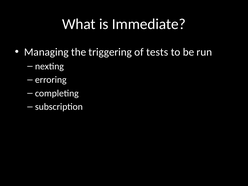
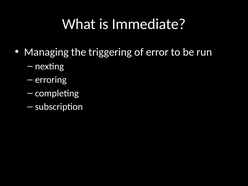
tests: tests -> error (157, 52)
